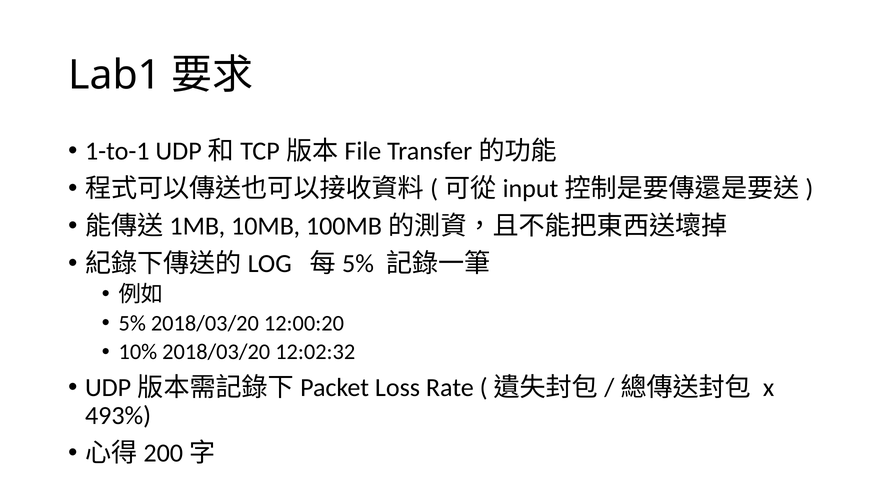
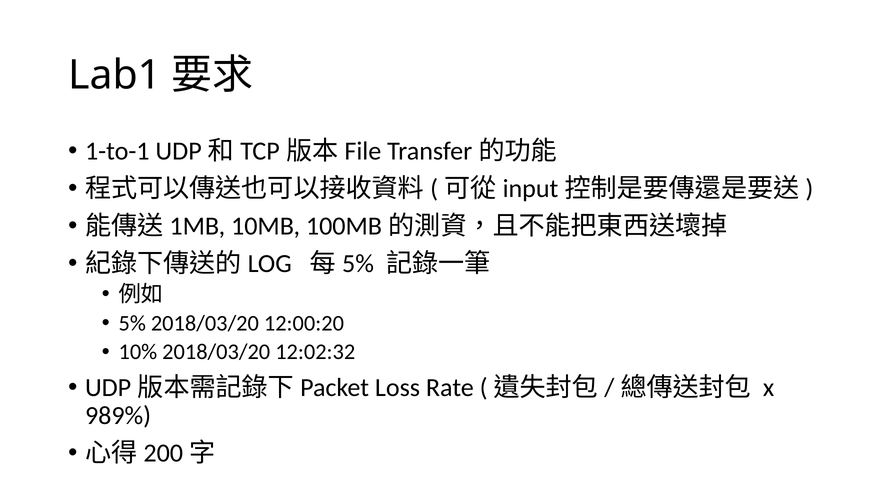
493%: 493% -> 989% (118, 416)
